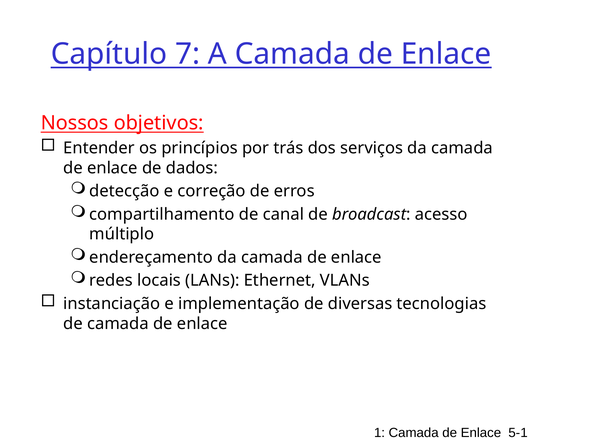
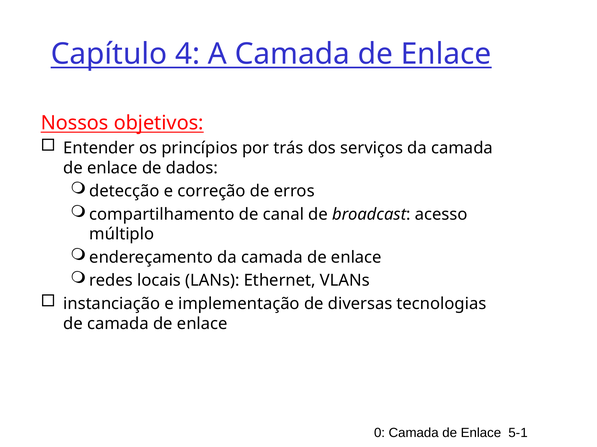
7: 7 -> 4 (188, 54)
1: 1 -> 0 (380, 434)
